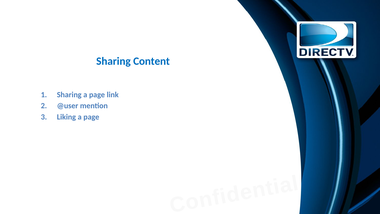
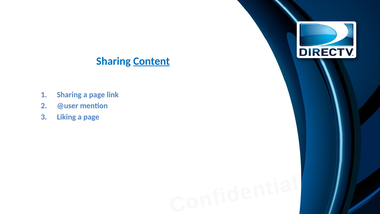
Content underline: none -> present (152, 61)
